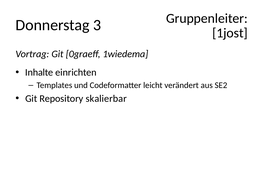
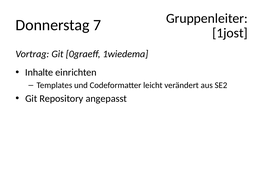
3: 3 -> 7 (97, 25)
skalierbar: skalierbar -> angepasst (106, 99)
